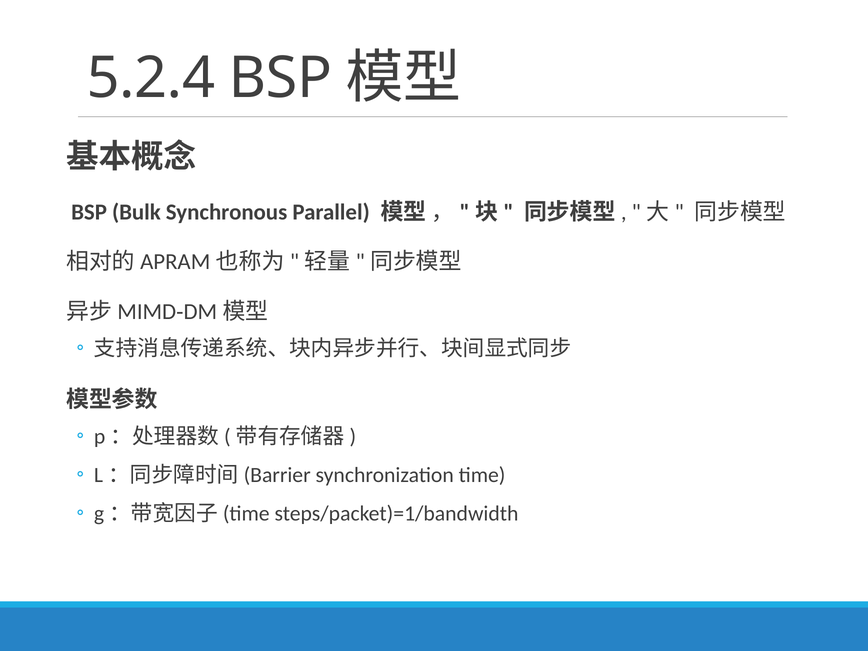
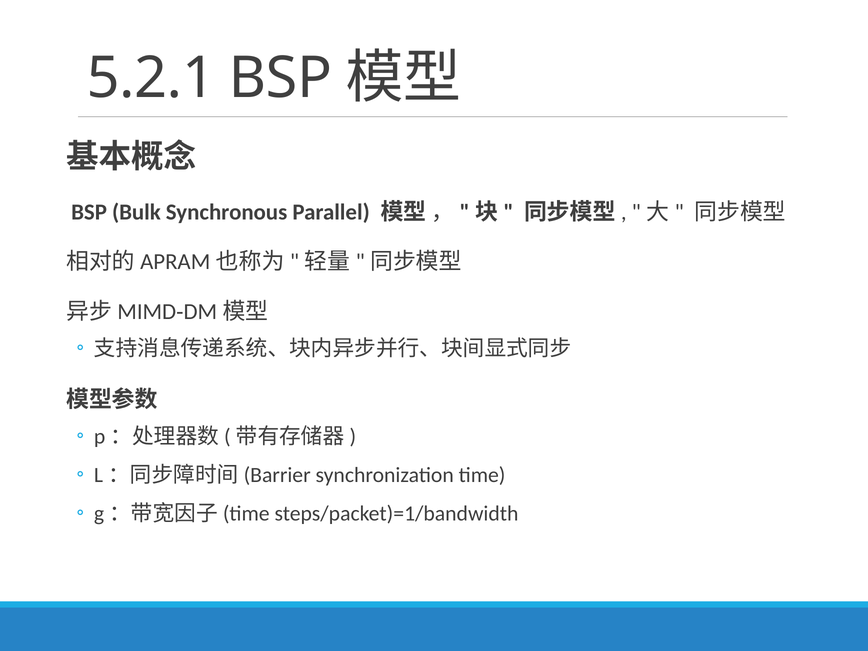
5.2.4: 5.2.4 -> 5.2.1 (151, 78)
